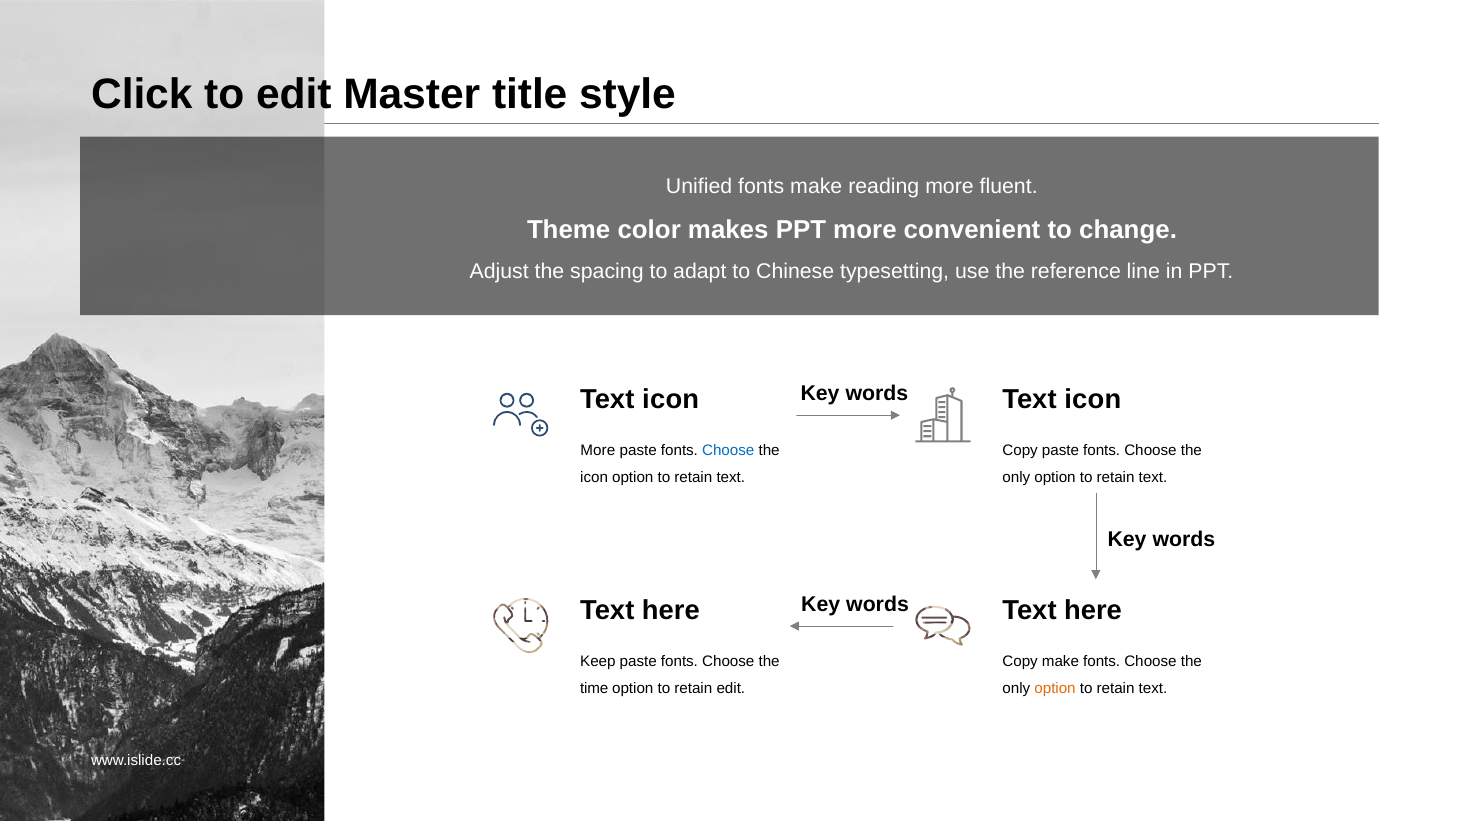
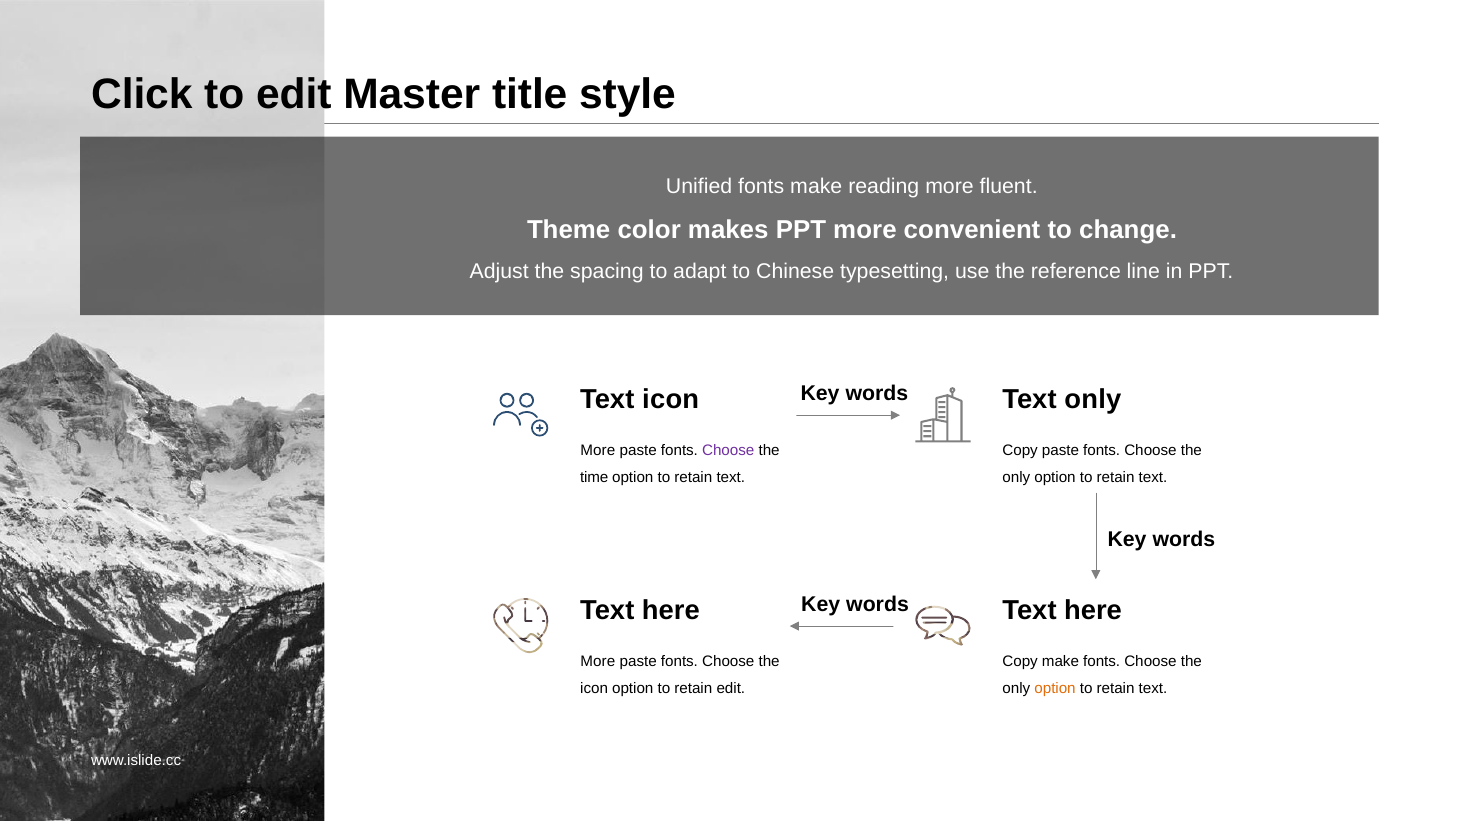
icon: icon -> only (1093, 400)
Choose colour: blue -> purple (728, 450)
icon: icon -> time (594, 477)
Keep: Keep -> More (598, 661)
time: time -> icon (594, 688)
